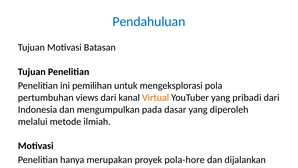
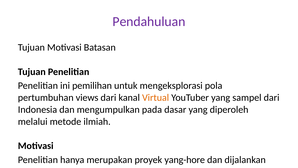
Pendahuluan colour: blue -> purple (149, 22)
yang pribadi: pribadi -> sampel (247, 97)
pola-hore: pola-hore -> yang-hore (185, 159)
